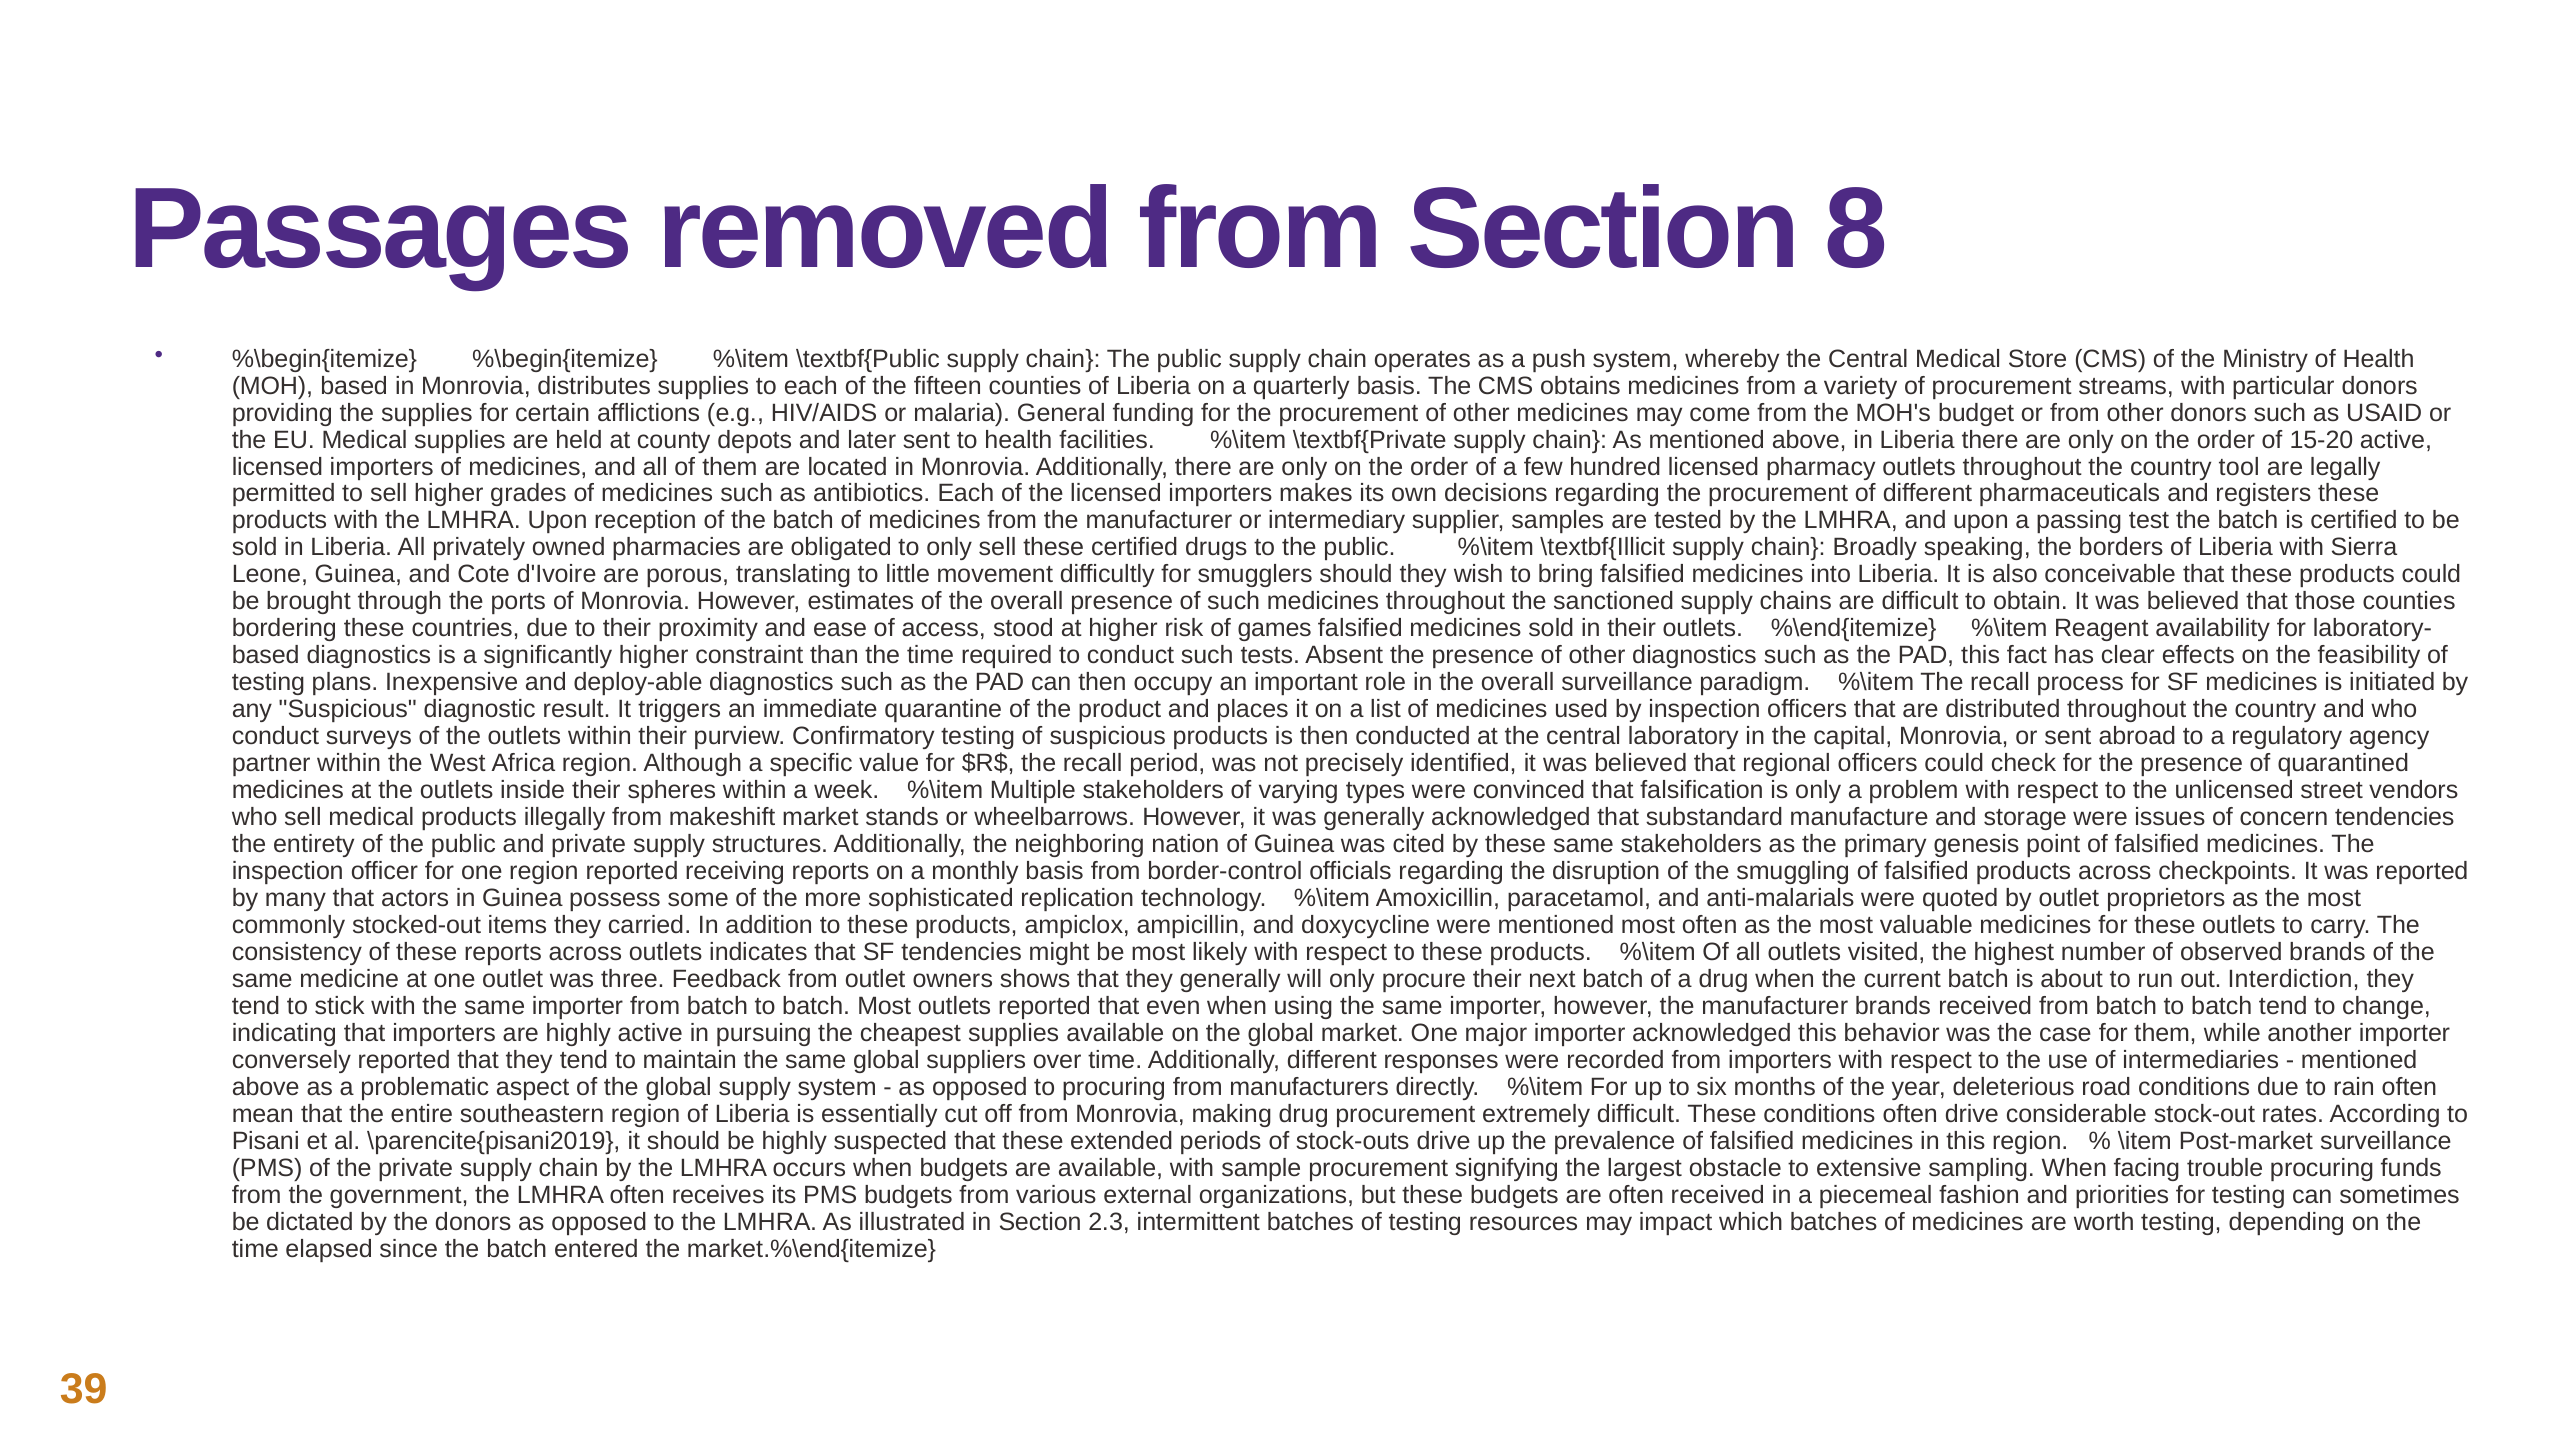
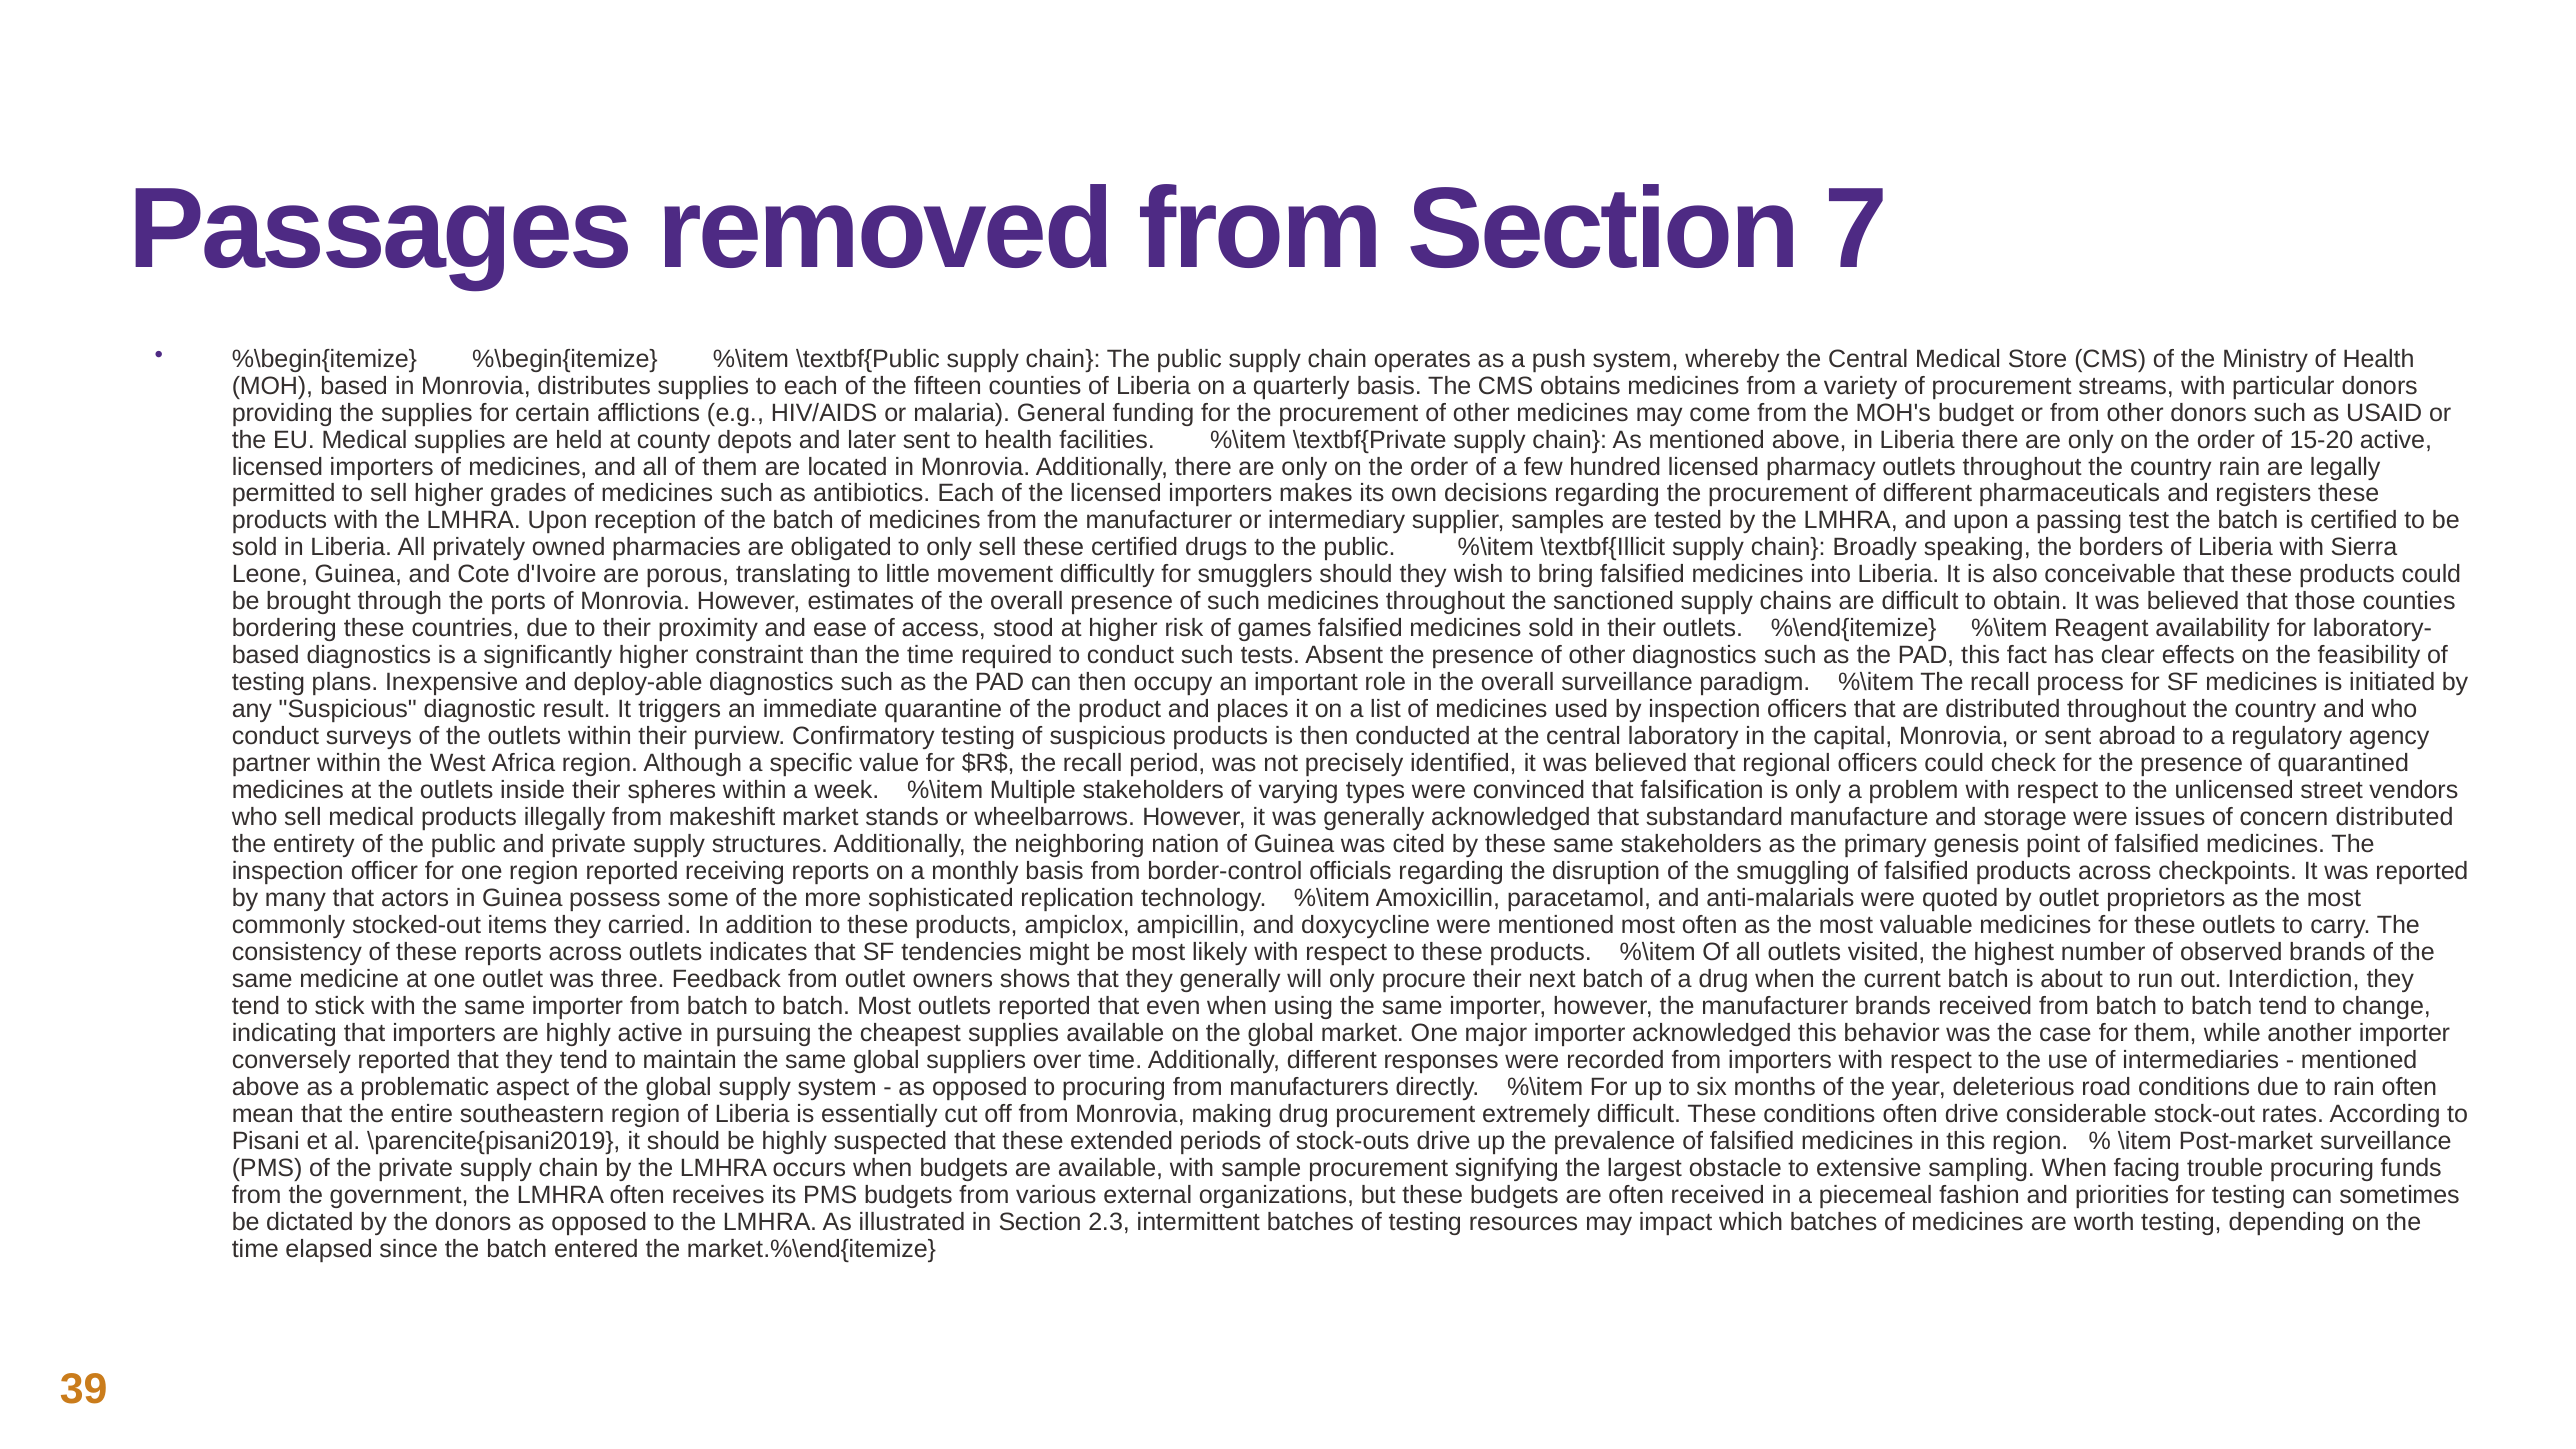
8: 8 -> 7 (1857, 229)
country tool: tool -> rain (2239, 467)
concern tendencies: tendencies -> distributed (2395, 817)
